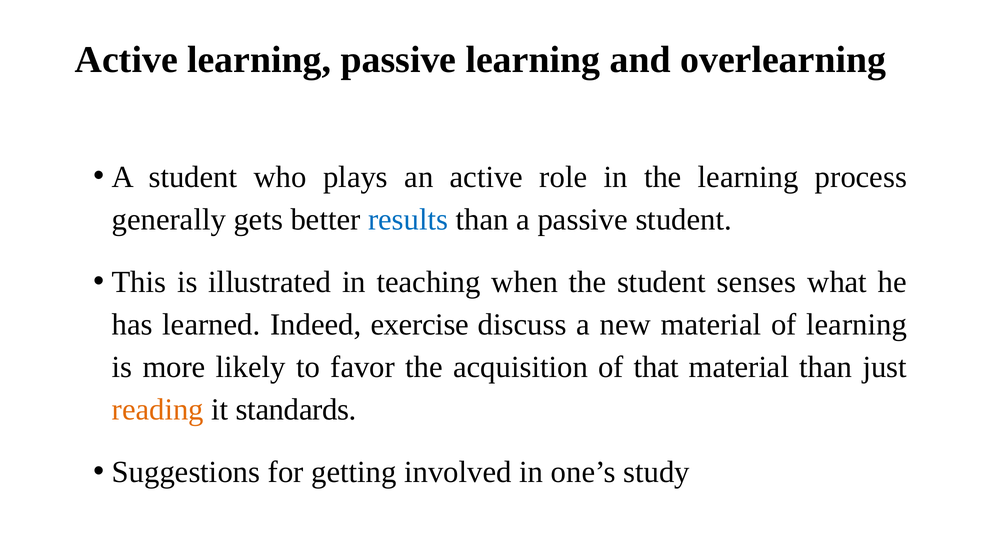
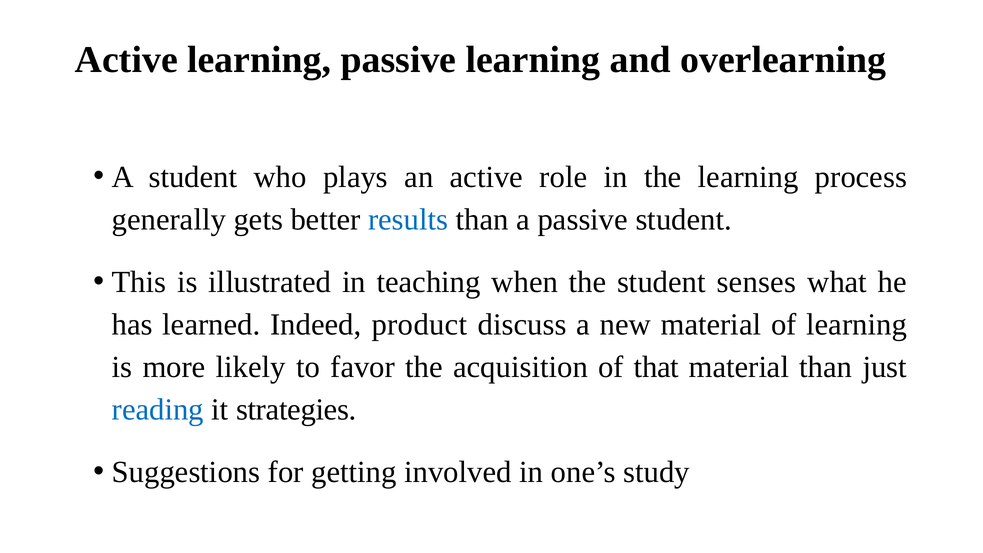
exercise: exercise -> product (419, 325)
reading colour: orange -> blue (158, 409)
standards: standards -> strategies (296, 409)
